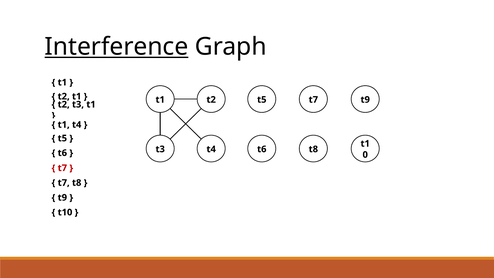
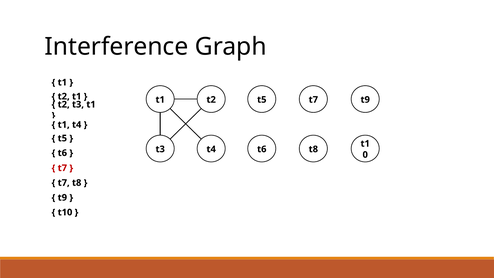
Interference underline: present -> none (116, 47)
